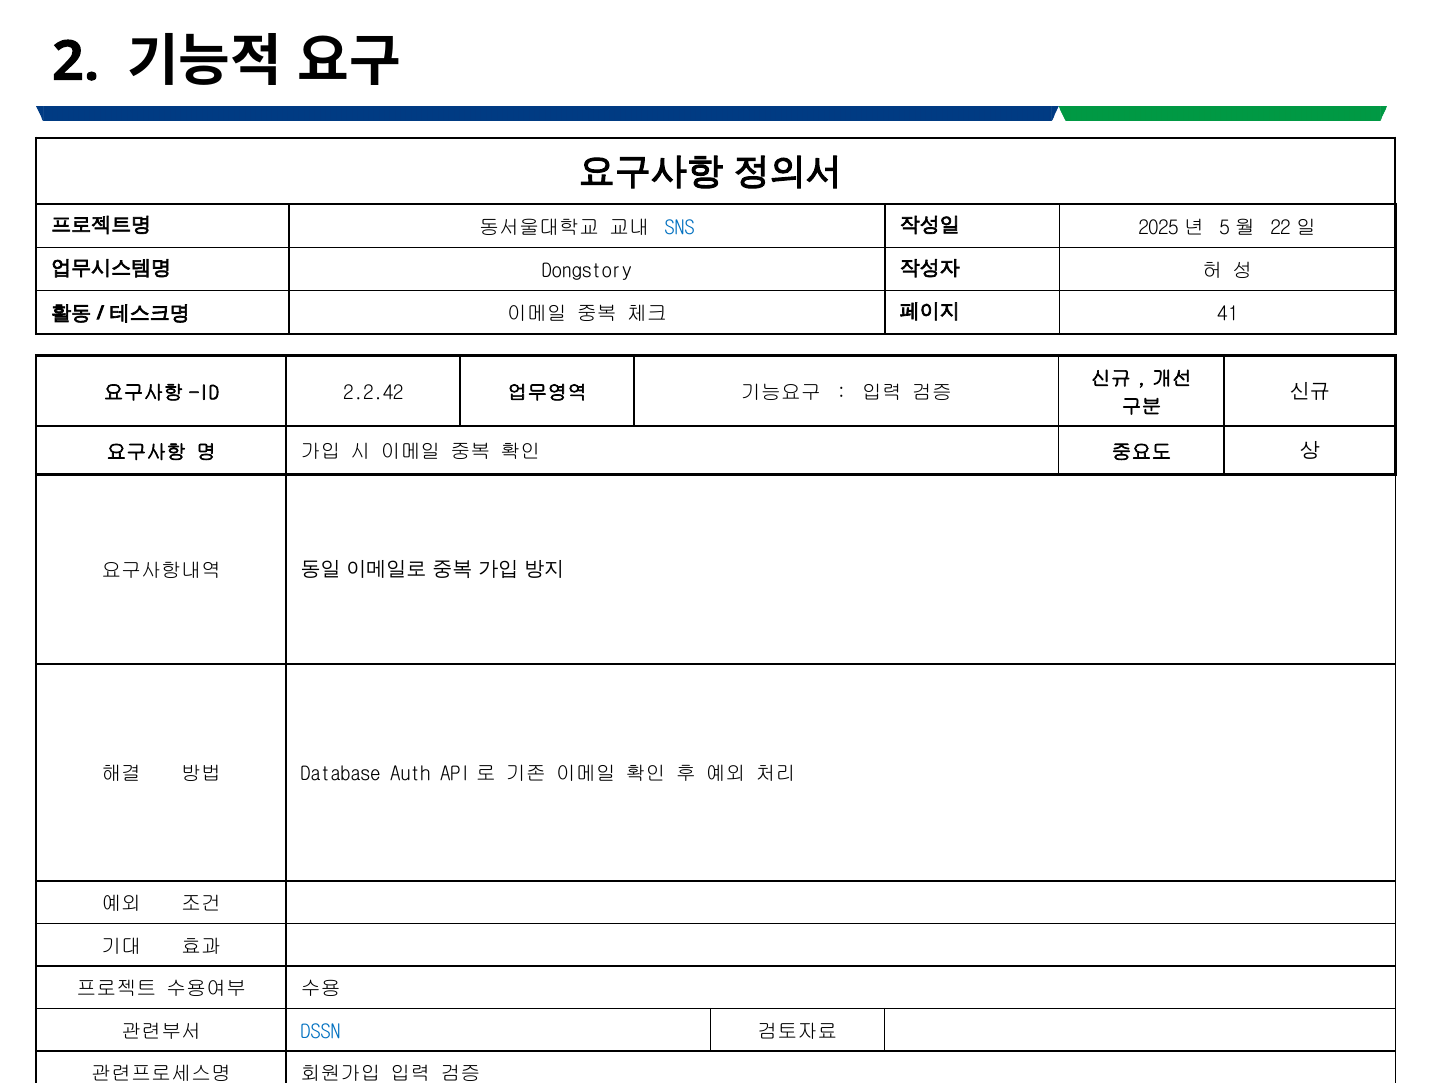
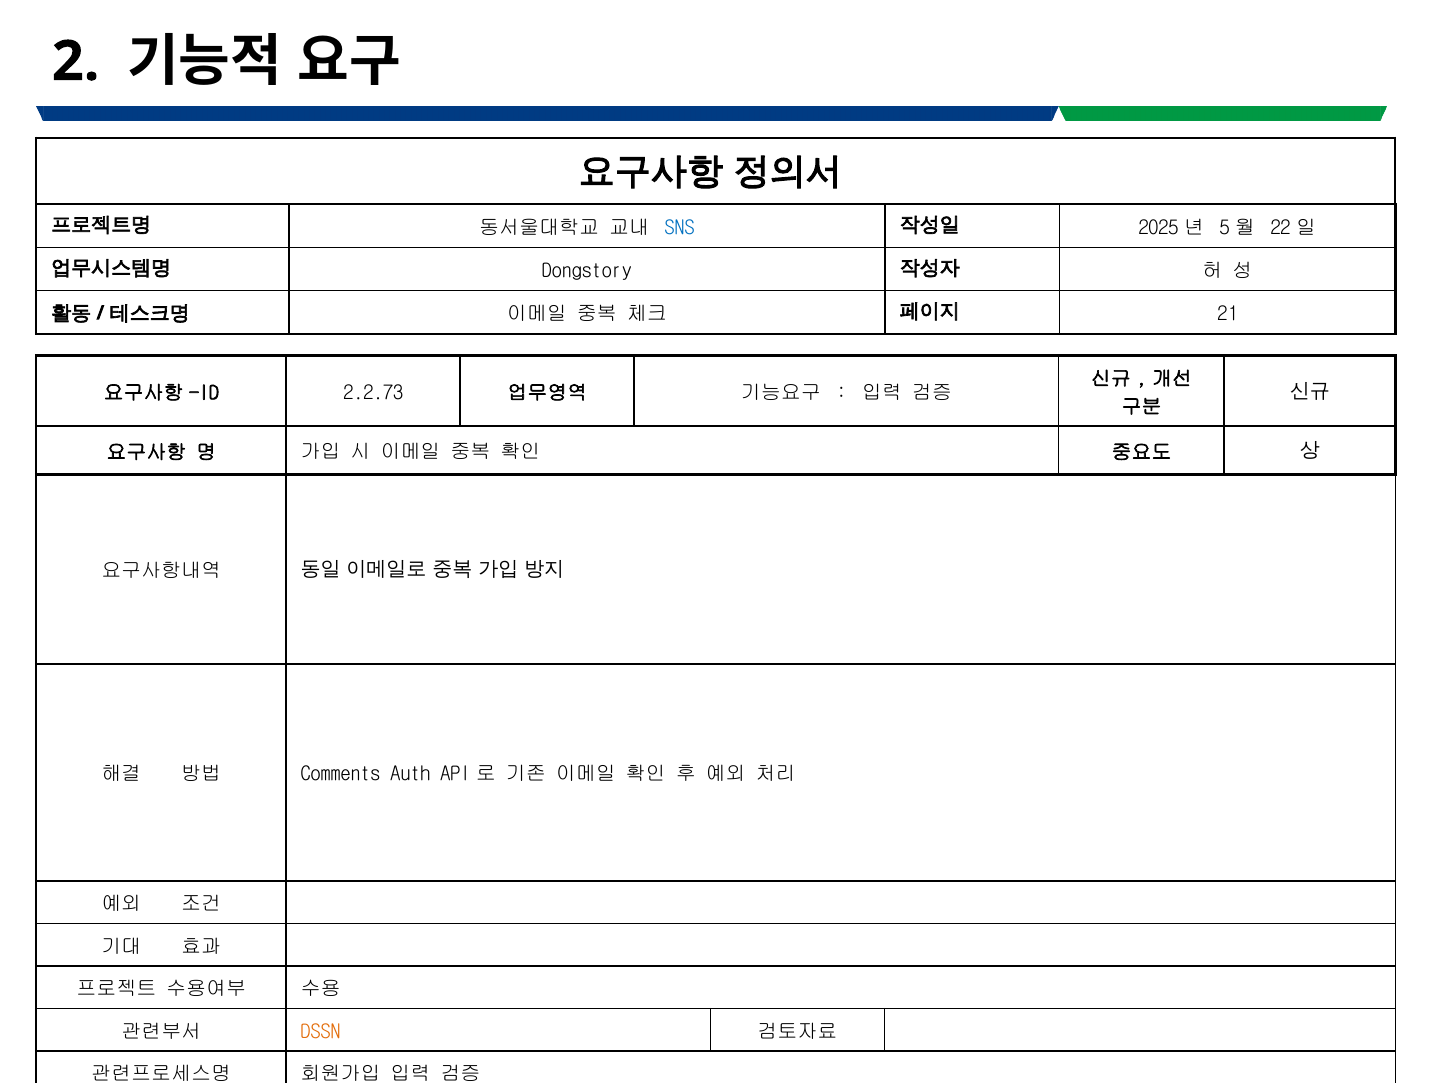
41: 41 -> 21 (1227, 314)
2.2.42: 2.2.42 -> 2.2.73 (373, 393)
Database: Database -> Comments (341, 774)
DSSN colour: blue -> orange (321, 1032)
